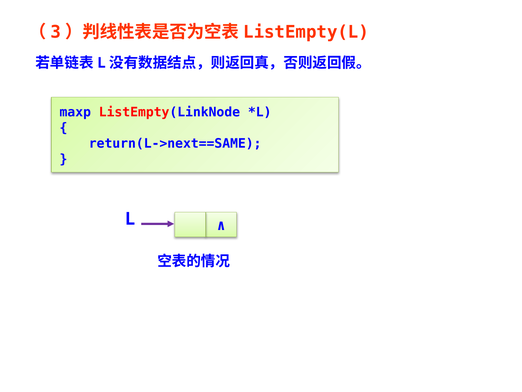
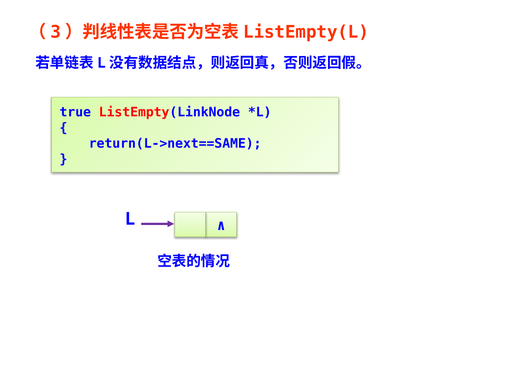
maxp: maxp -> true (75, 112)
